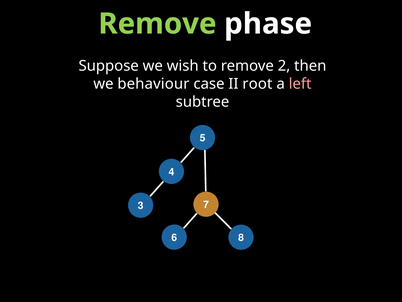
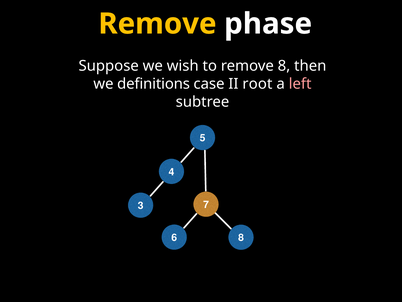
Remove colour: light green -> yellow (157, 24)
remove 2: 2 -> 8 (284, 66)
behaviour: behaviour -> definitions (154, 84)
